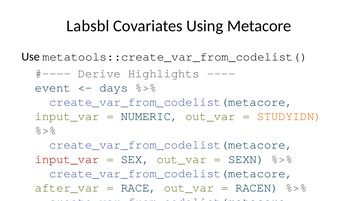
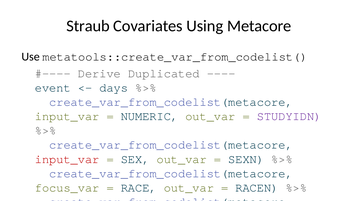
Labsbl: Labsbl -> Straub (88, 26)
Highlights: Highlights -> Duplicated (164, 73)
STUDYIDN colour: orange -> purple (289, 116)
after_var: after_var -> focus_var (67, 188)
